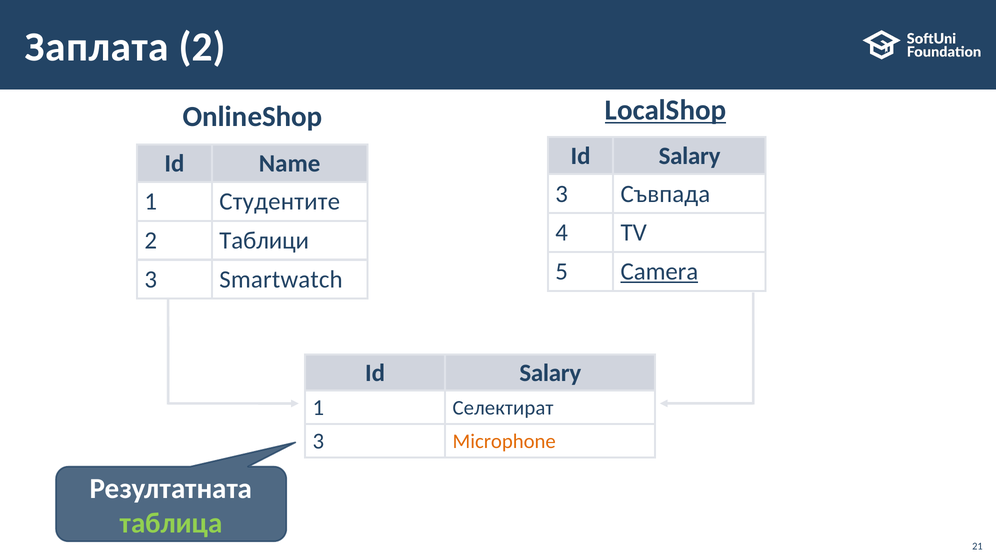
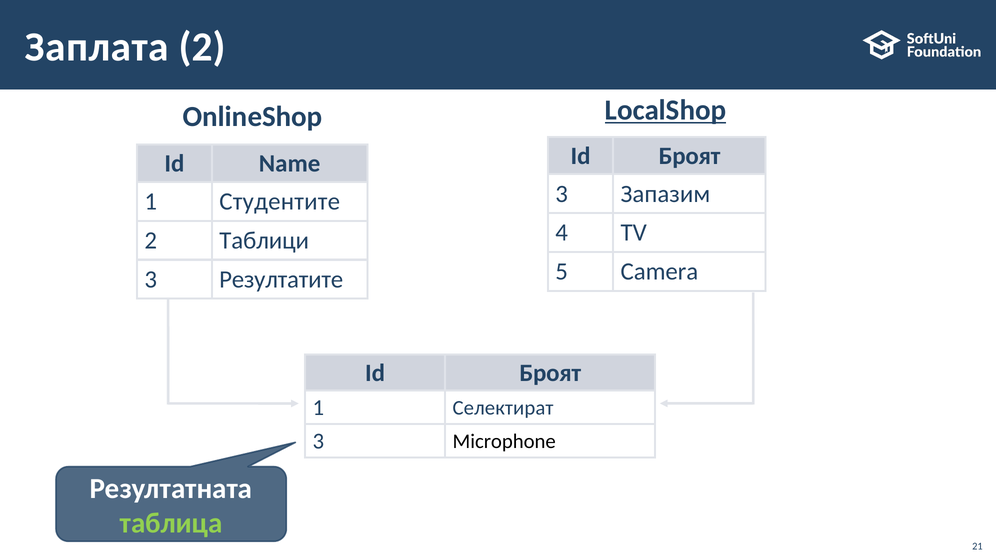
Salary: Salary -> Броят (690, 156)
Съвпада: Съвпада -> Запазим (665, 194)
Camera underline: present -> none (659, 272)
Smartwatch: Smartwatch -> Резултатите (281, 280)
Salary: Salary -> Броят (550, 373)
Microphone colour: orange -> black (504, 441)
